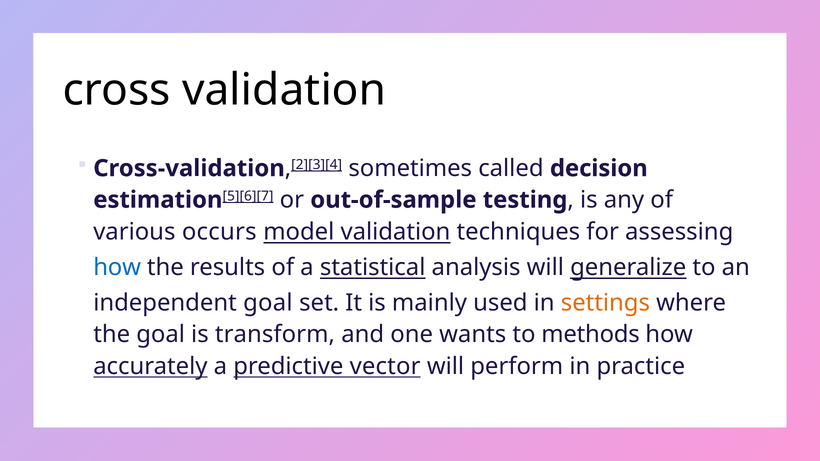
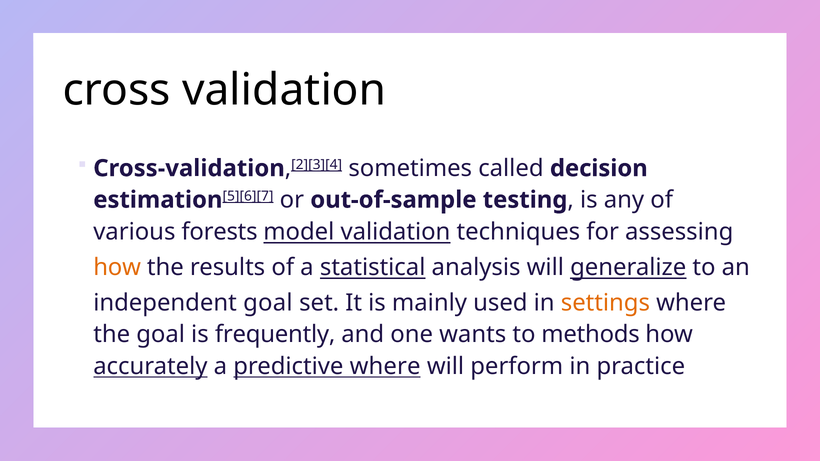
occurs: occurs -> forests (220, 232)
how colour: blue -> orange (117, 268)
transform: transform -> frequently (275, 334)
predictive vector: vector -> where (385, 366)
